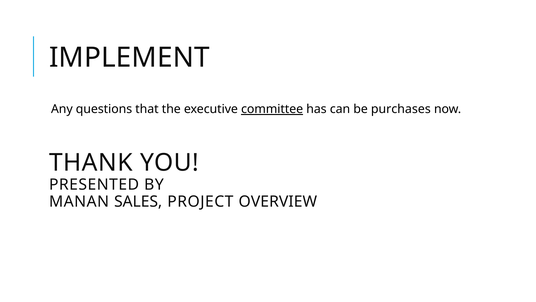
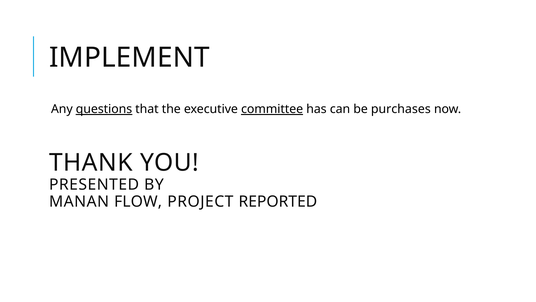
questions underline: none -> present (104, 109)
SALES: SALES -> FLOW (138, 201)
OVERVIEW: OVERVIEW -> REPORTED (278, 201)
